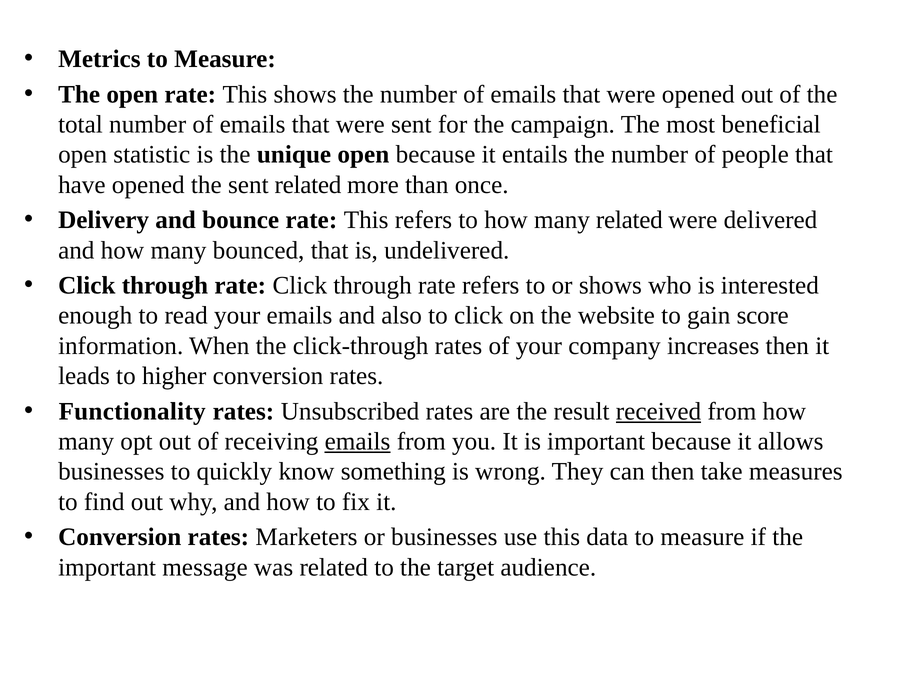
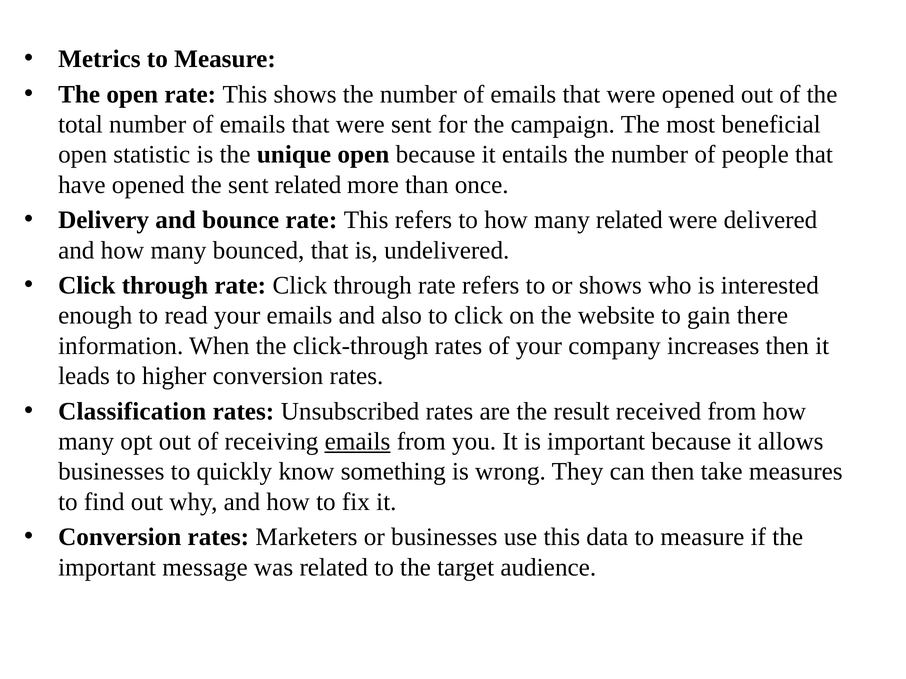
score: score -> there (762, 316)
Functionality: Functionality -> Classification (132, 412)
received underline: present -> none (658, 412)
